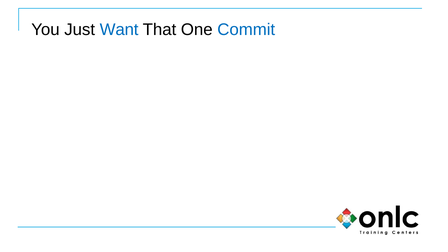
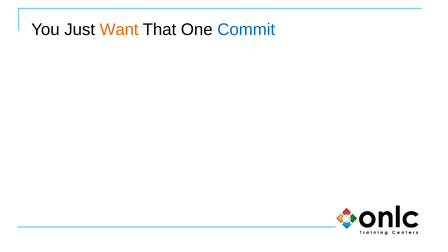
Want colour: blue -> orange (119, 30)
